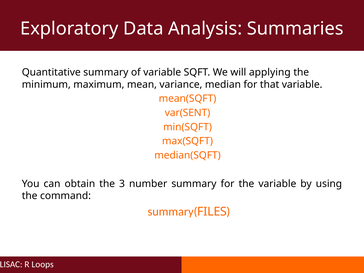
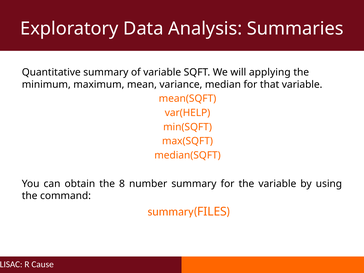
var(SENT: var(SENT -> var(HELP (188, 113)
3: 3 -> 8 (122, 184)
Loops: Loops -> Cause (43, 264)
